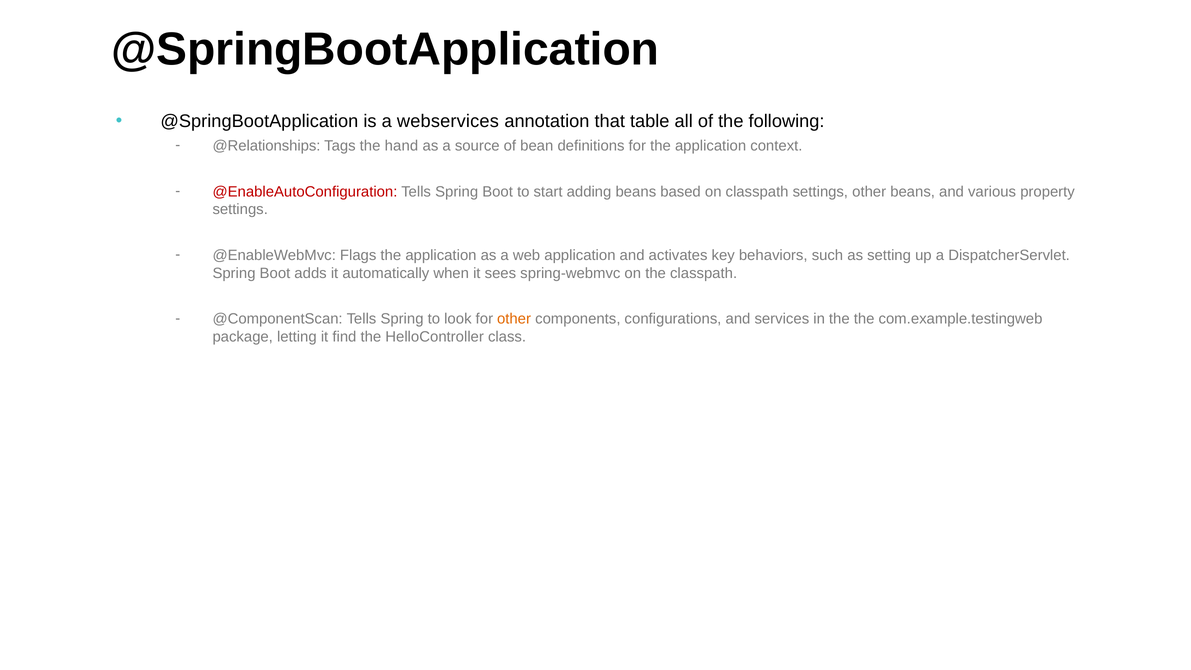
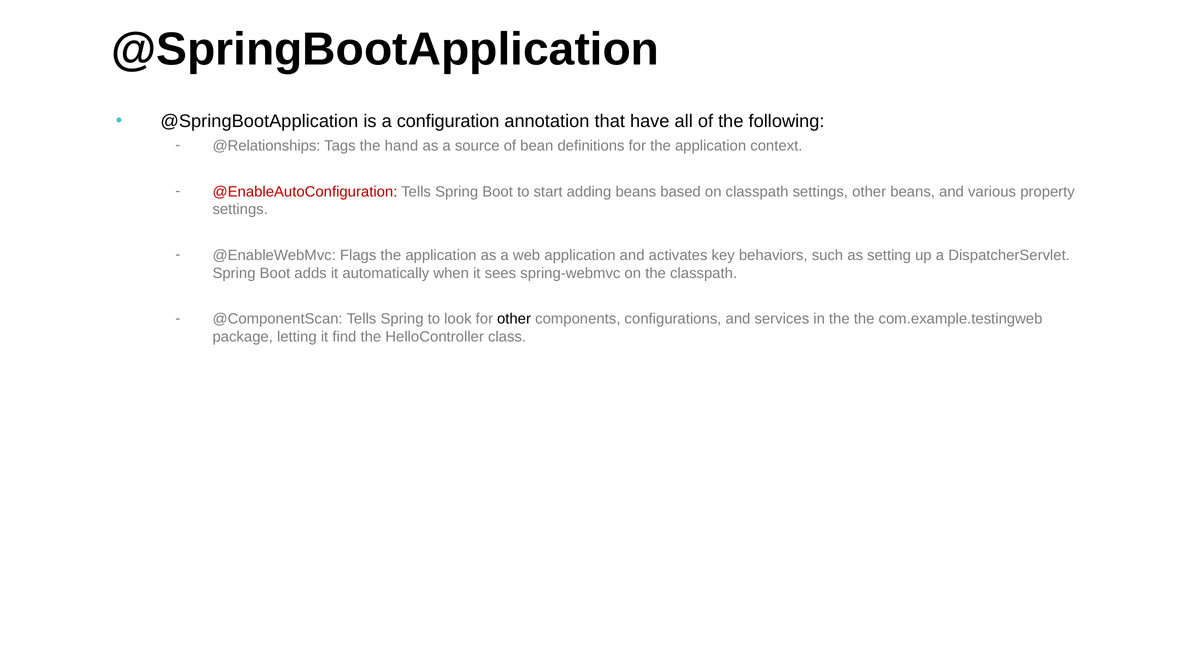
webservices: webservices -> configuration (448, 121)
table: table -> have (650, 121)
other colour: orange -> black (514, 319)
